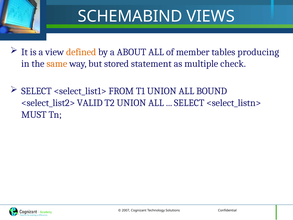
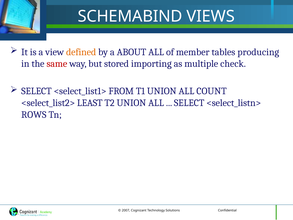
same colour: orange -> red (57, 64)
statement: statement -> importing (151, 64)
BOUND: BOUND -> COUNT (212, 91)
VALID: VALID -> LEAST (90, 103)
MUST: MUST -> ROWS (34, 114)
